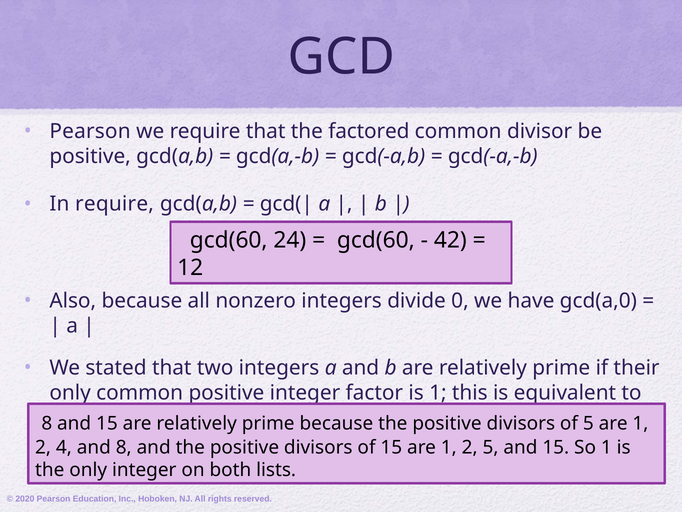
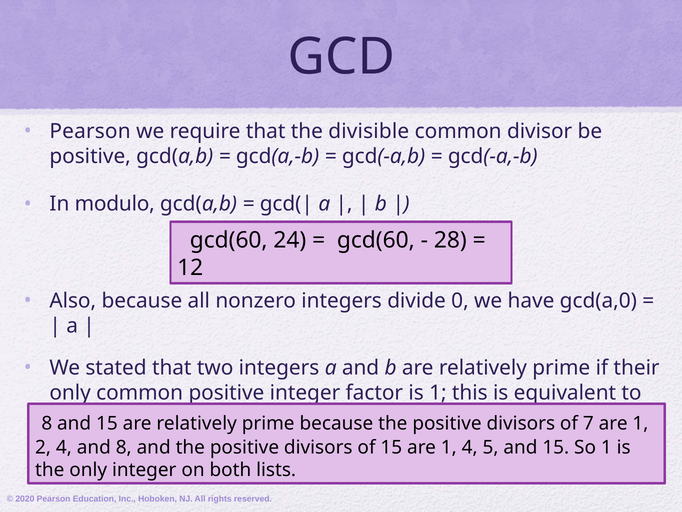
factored: factored -> divisible (369, 131)
In require: require -> modulo (115, 204)
42: 42 -> 28 (450, 240)
of 5: 5 -> 7 (588, 423)
15 are 1 2: 2 -> 4 (470, 447)
